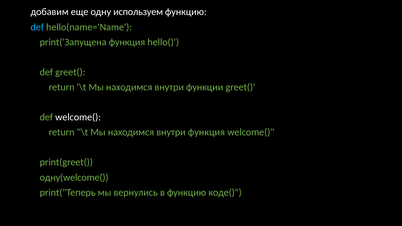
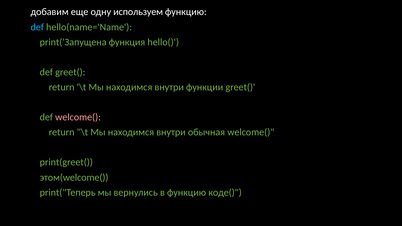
welcome( colour: white -> pink (78, 117)
внутри функция: функция -> обычная (206, 132)
одну(welcome(: одну(welcome( -> этом(welcome( (74, 177)
